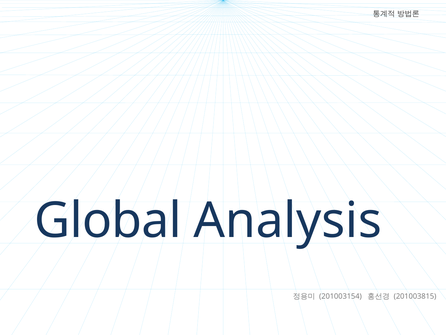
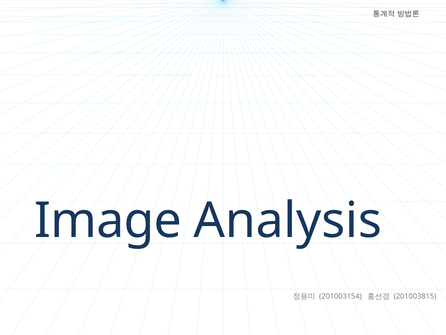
Global: Global -> Image (108, 221)
